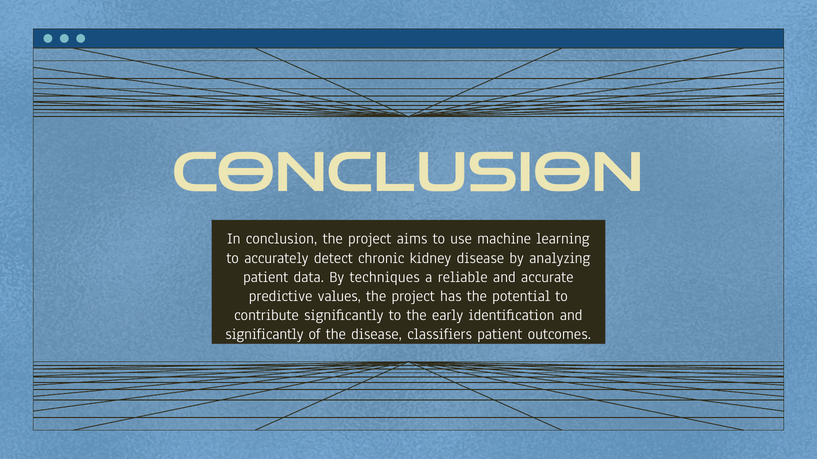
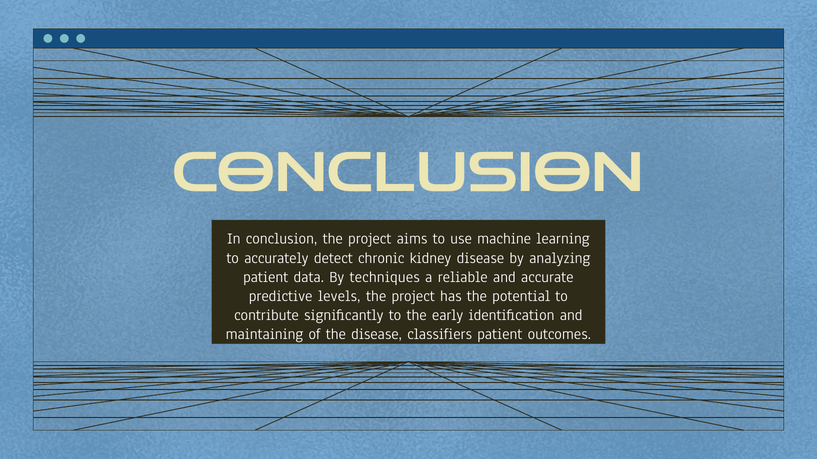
values: values -> levels (339, 296)
significantly: significantly -> maintaining (264, 334)
